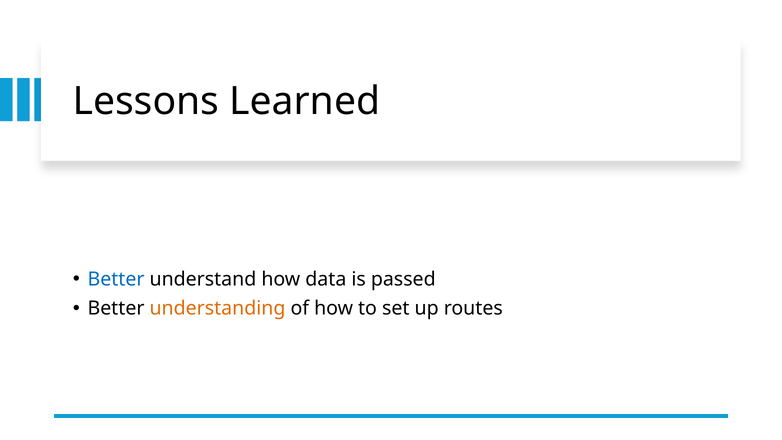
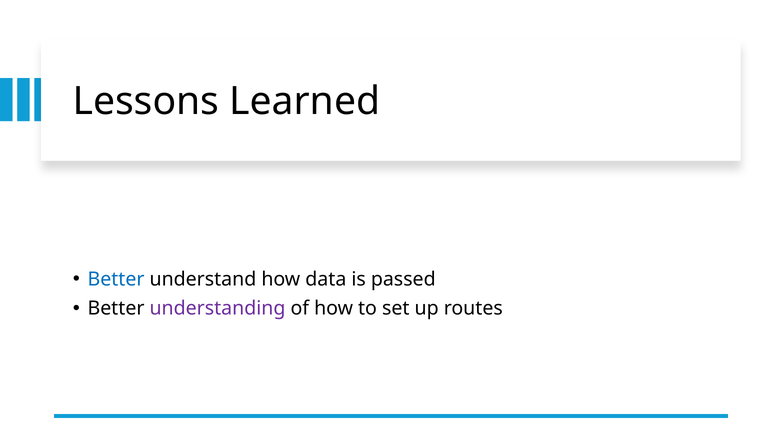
understanding colour: orange -> purple (217, 308)
